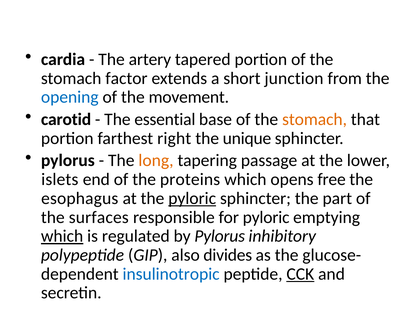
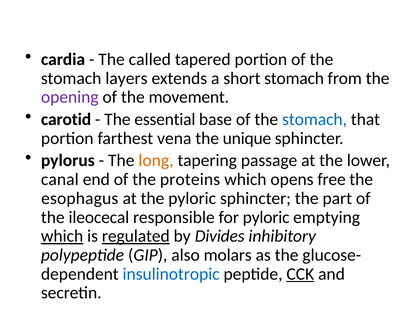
artery: artery -> called (150, 59)
factor: factor -> layers (126, 78)
short junction: junction -> stomach (294, 78)
opening colour: blue -> purple (70, 97)
stomach colour: orange -> blue (315, 119)
right: right -> vena (174, 138)
islets: islets -> canal (60, 179)
pyloric underline: present -> none (192, 198)
surfaces: surfaces -> ileocecal (99, 217)
regulated underline: none -> present (136, 236)
by Pylorus: Pylorus -> Divides (220, 236)
divides: divides -> molars (228, 255)
